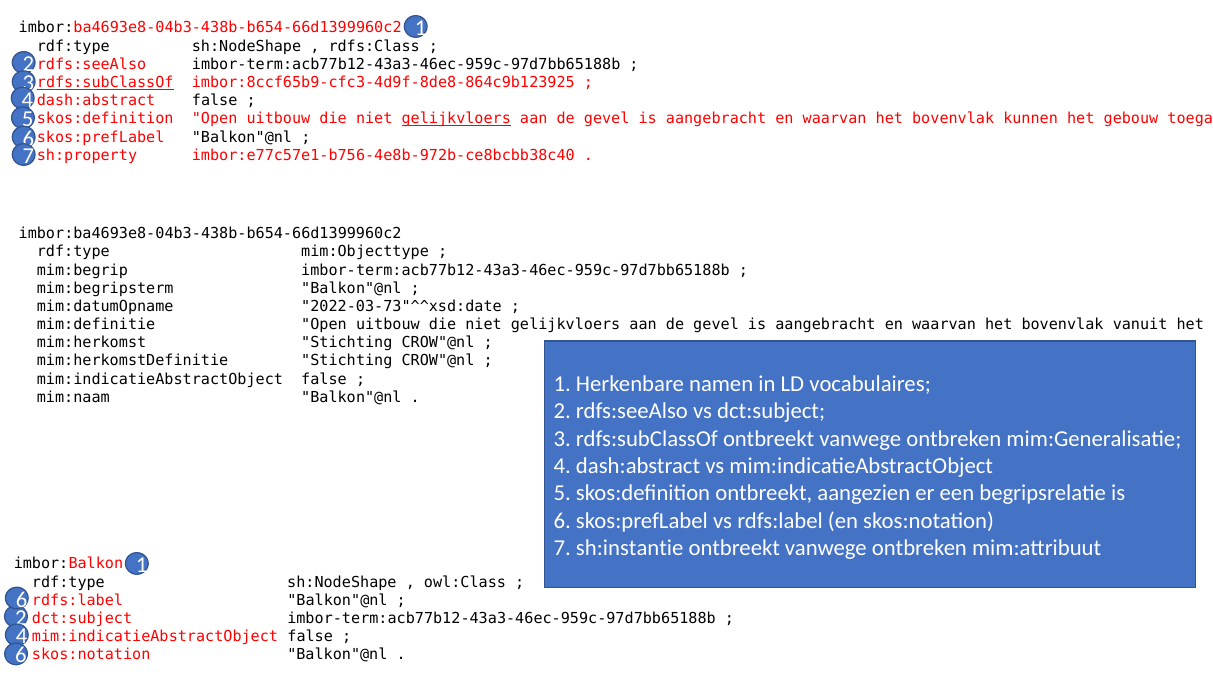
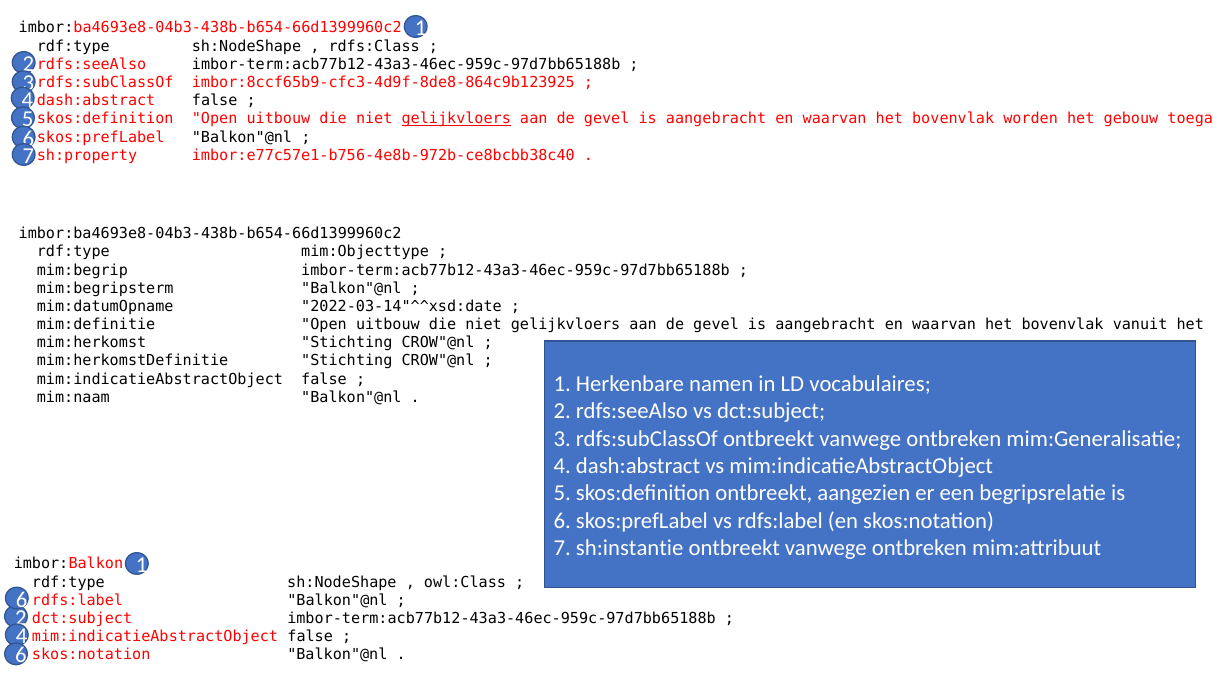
rdfs:subClassOf underline: present -> none (105, 83)
kunnen: kunnen -> worden (1031, 119)
2022-03-73"^^xsd:date: 2022-03-73"^^xsd:date -> 2022-03-14"^^xsd:date (402, 307)
